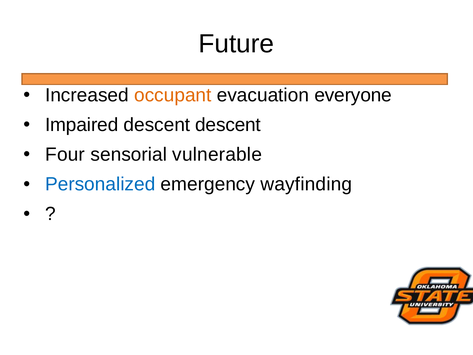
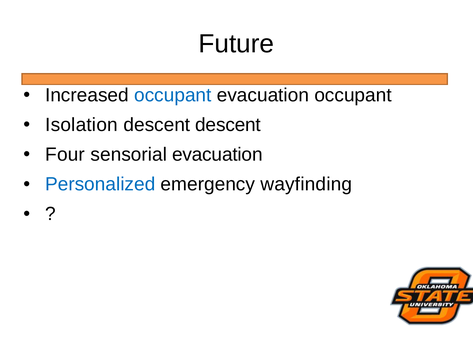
occupant colour: orange -> blue (173, 95)
evacuation everyone: everyone -> occupant (353, 95)
Impaired: Impaired -> Isolation (82, 125)
sensorial vulnerable: vulnerable -> evacuation (217, 154)
